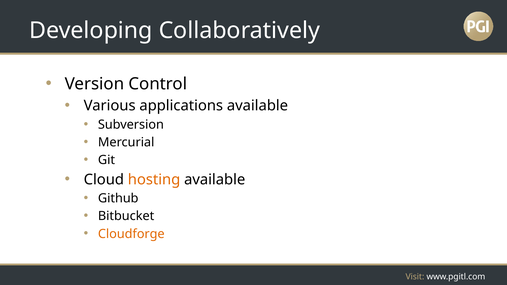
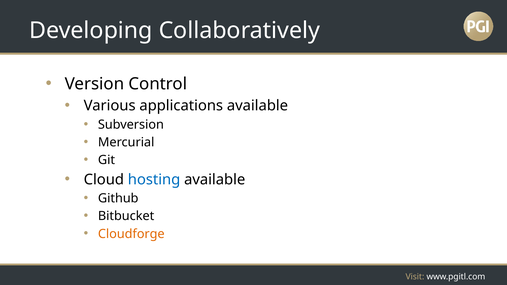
hosting colour: orange -> blue (154, 180)
